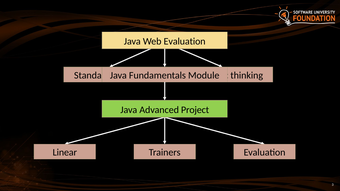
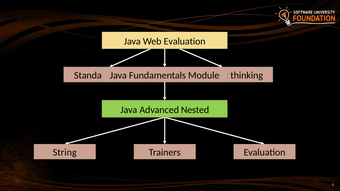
Project: Project -> Nested (195, 110)
Linear: Linear -> String (65, 153)
